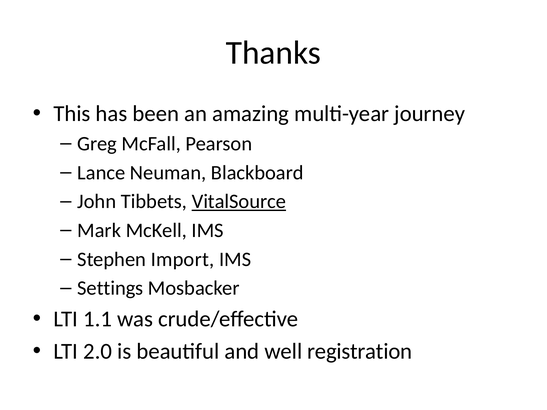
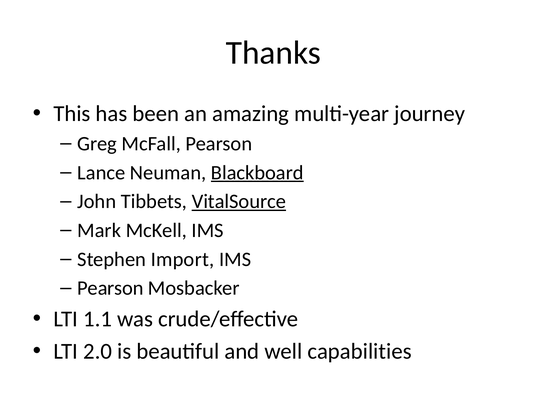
Blackboard underline: none -> present (257, 173)
Settings: Settings -> Pearson (110, 288)
registration: registration -> capabilities (360, 352)
